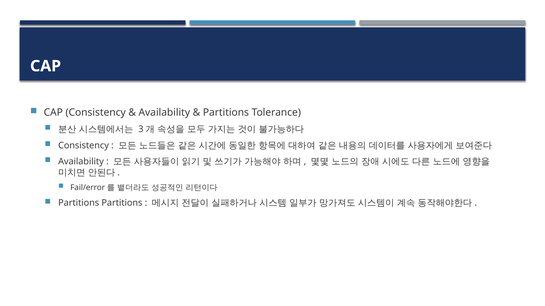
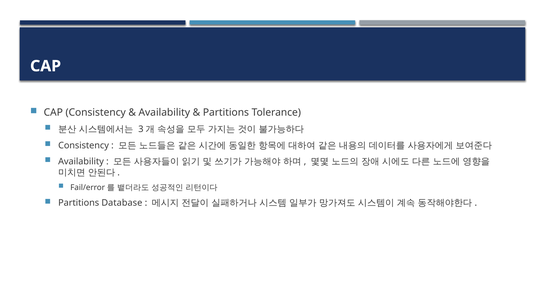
Partitions Partitions: Partitions -> Database (122, 203)
